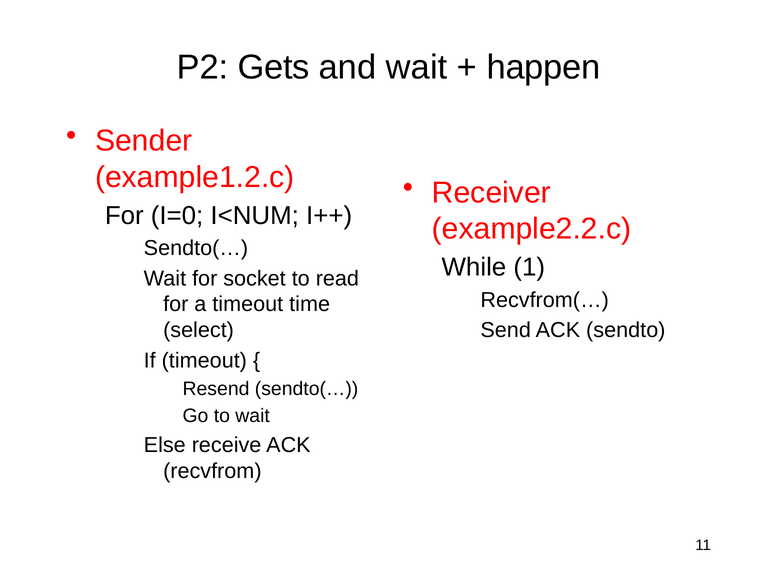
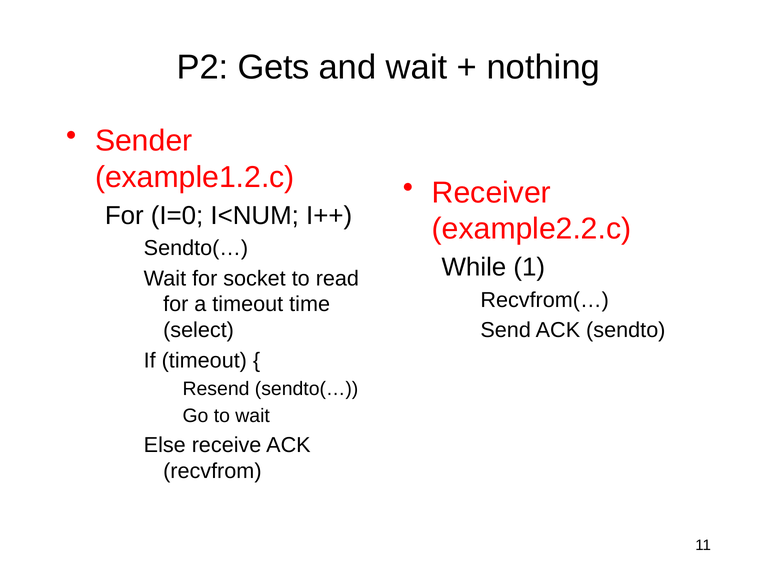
happen: happen -> nothing (543, 67)
